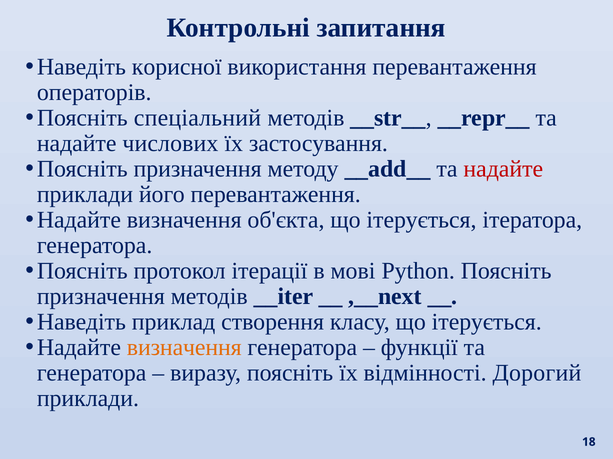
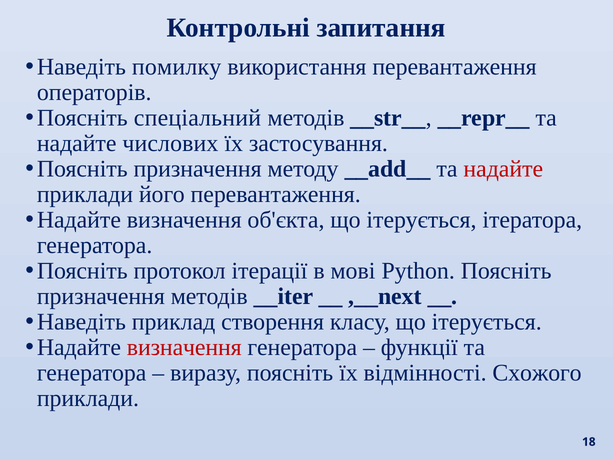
корисної: корисної -> помилку (177, 67)
визначення colour: orange -> red (184, 348)
Дорогий: Дорогий -> Схожого (537, 374)
